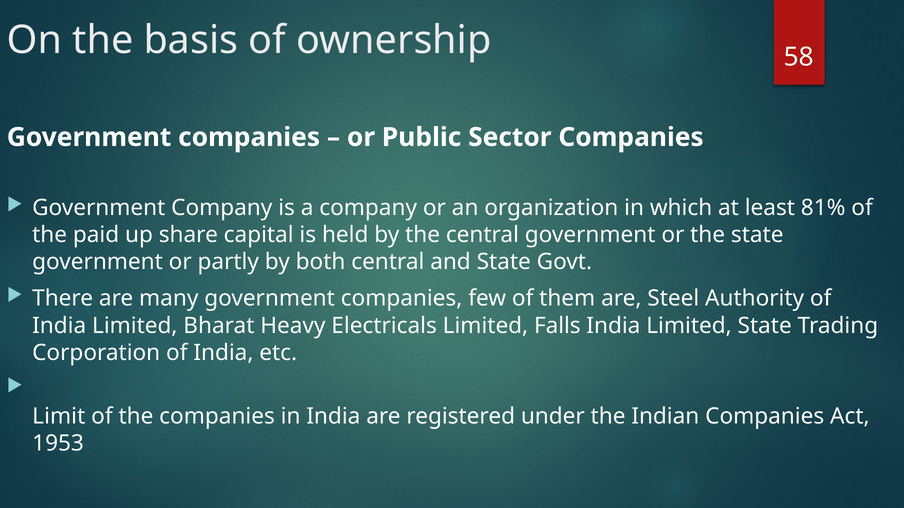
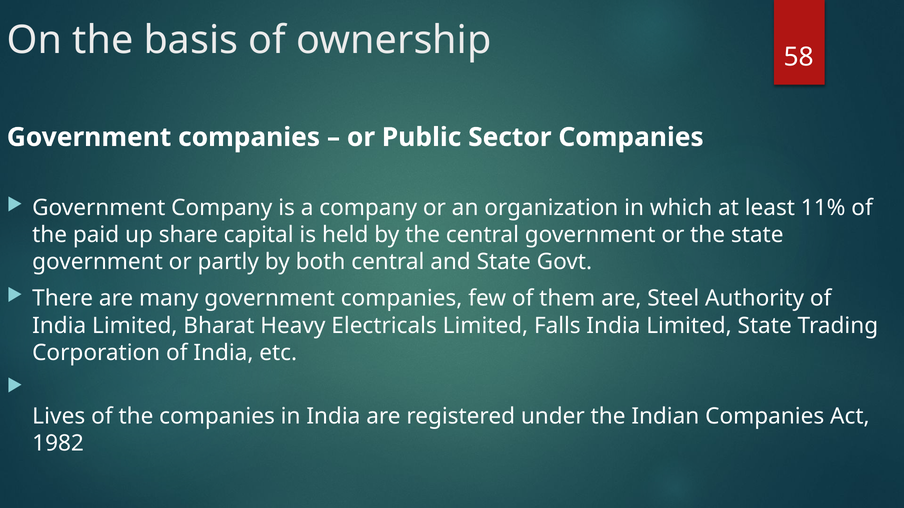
81%: 81% -> 11% (823, 208)
Limit: Limit -> Lives (59, 417)
1953: 1953 -> 1982 (58, 444)
